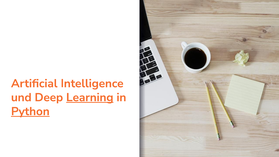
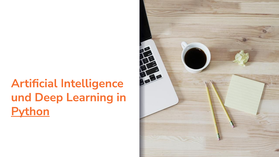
Learning underline: present -> none (90, 97)
